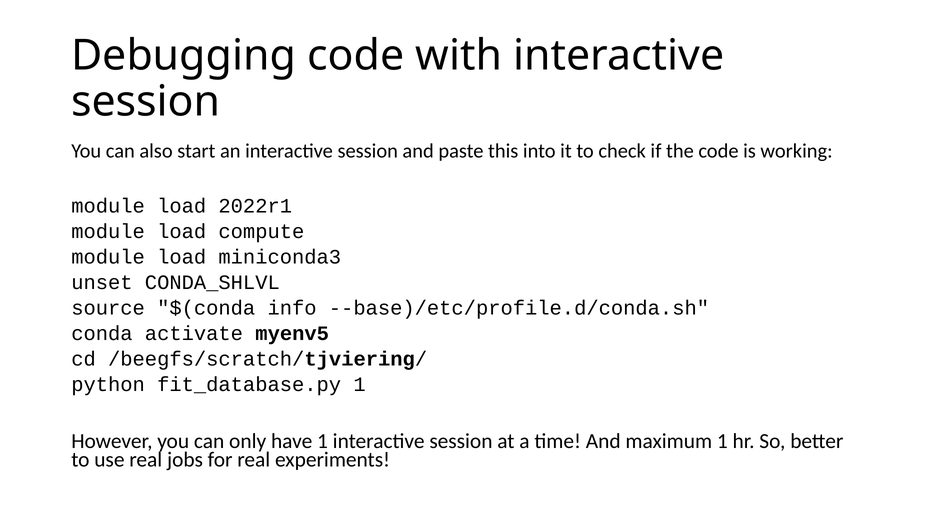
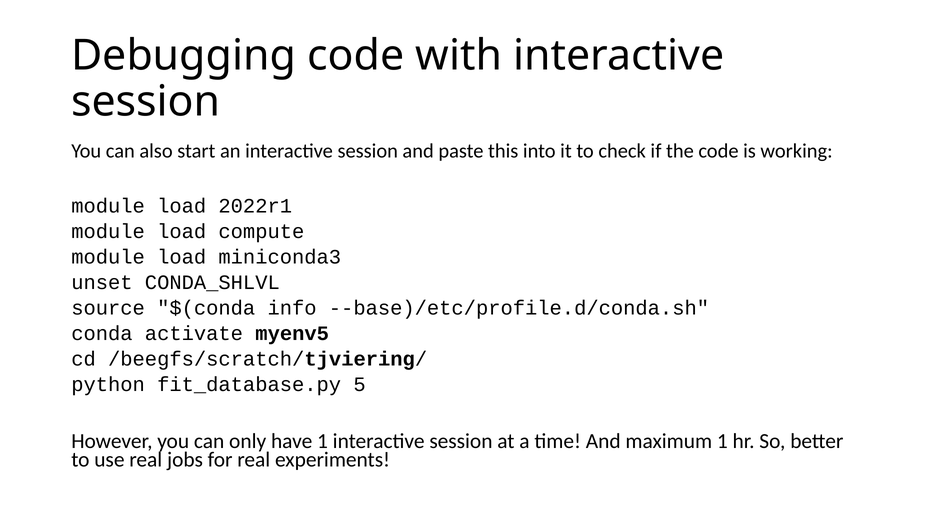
fit_database.py 1: 1 -> 5 (360, 384)
